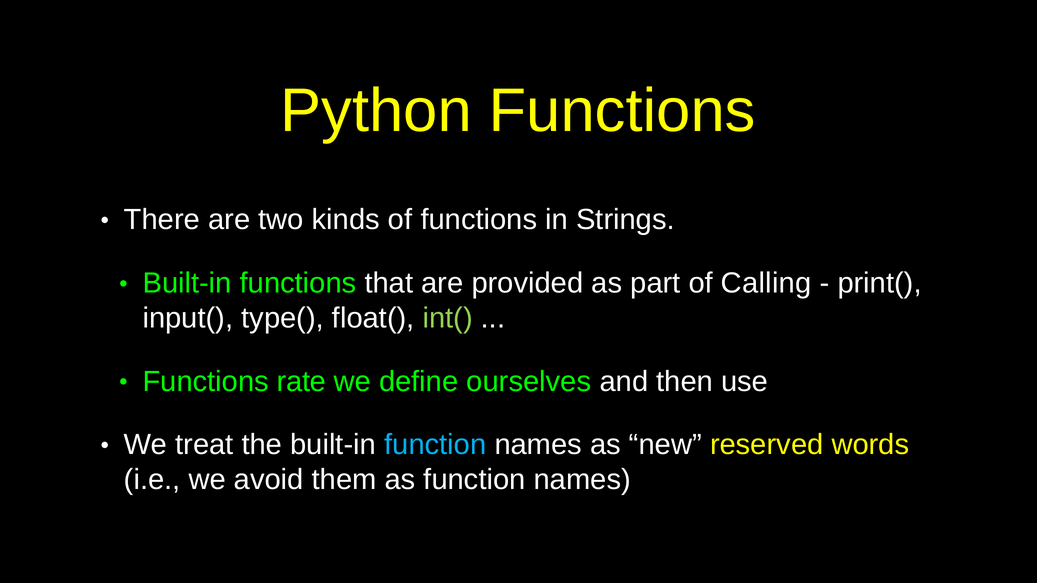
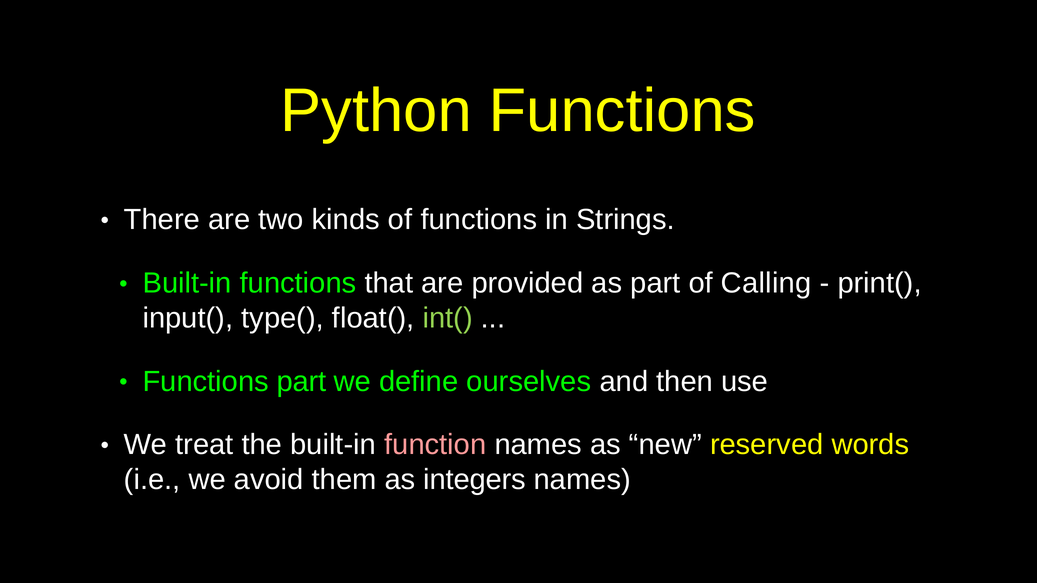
Functions rate: rate -> part (301, 382)
function colour: light blue -> pink (435, 445)
as function: function -> integers (475, 480)
